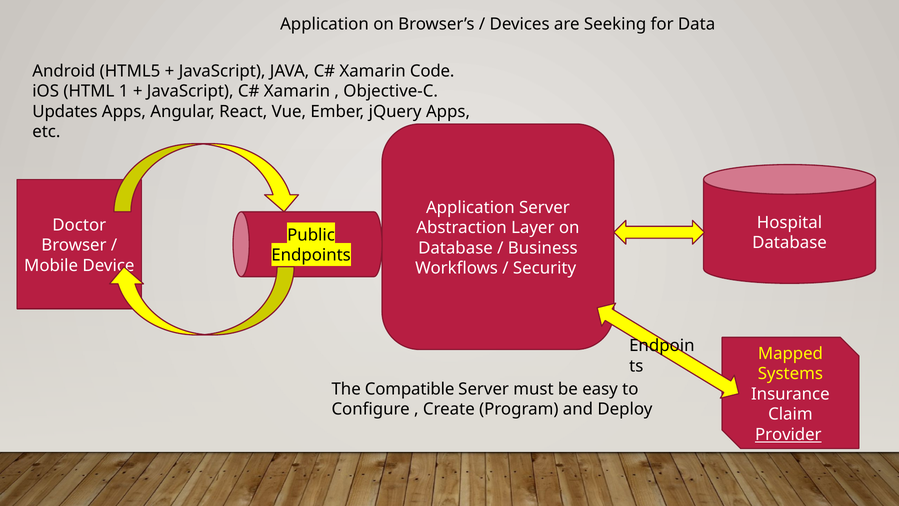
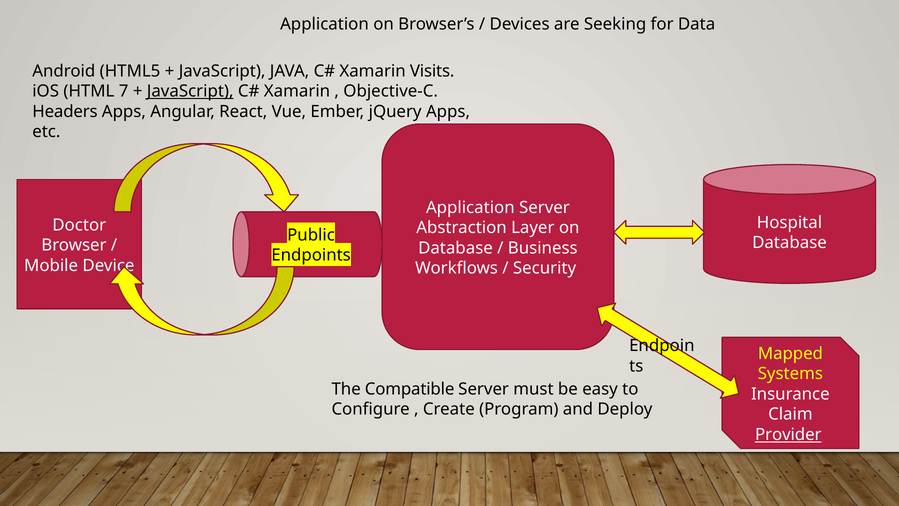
Code: Code -> Visits (432, 71)
1: 1 -> 7 (124, 91)
JavaScript underline: none -> present (190, 91)
Updates: Updates -> Headers (65, 112)
